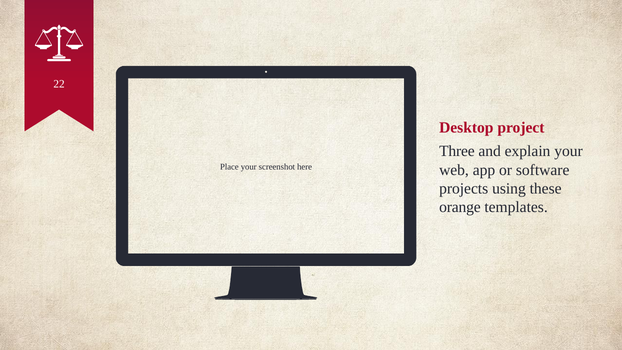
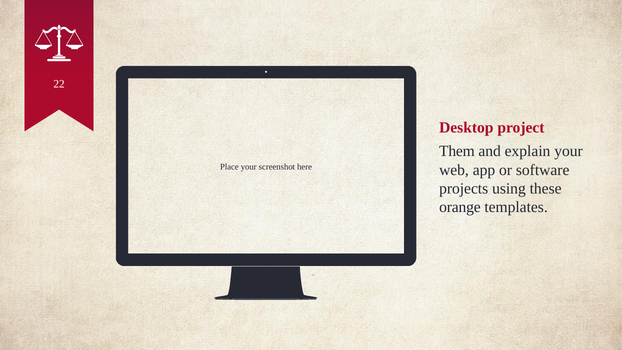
Three: Three -> Them (457, 151)
